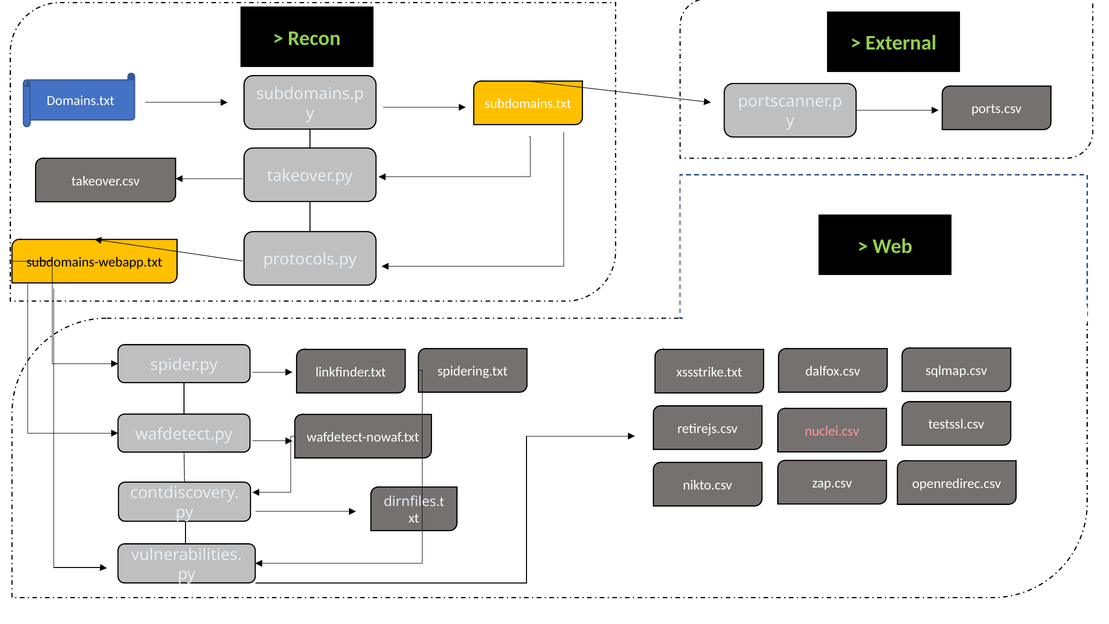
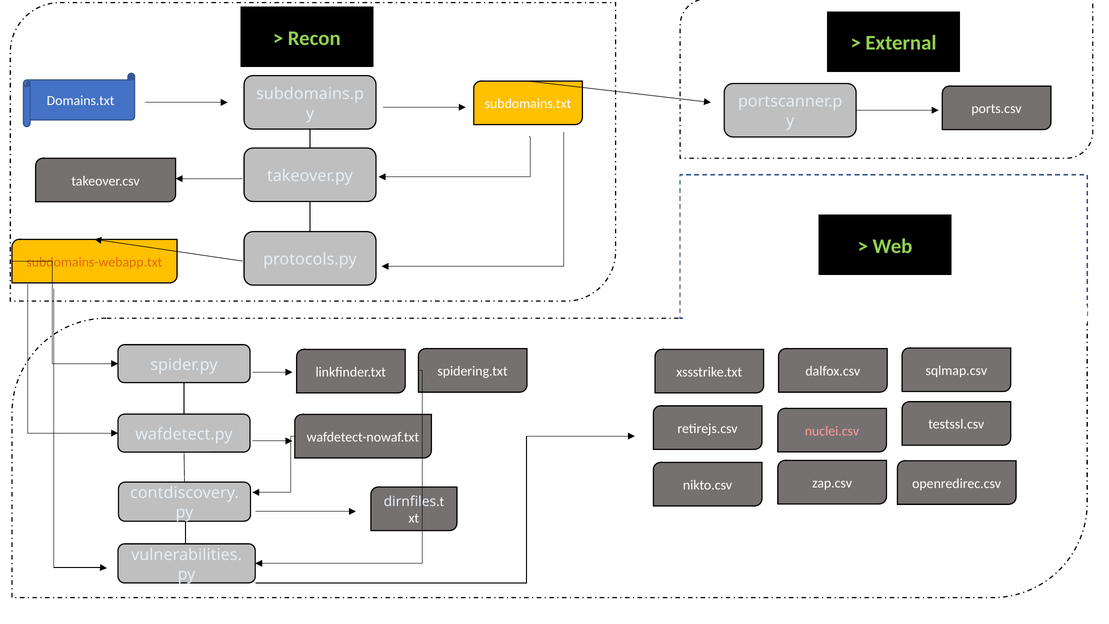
subdomains-webapp.txt colour: black -> orange (94, 262)
